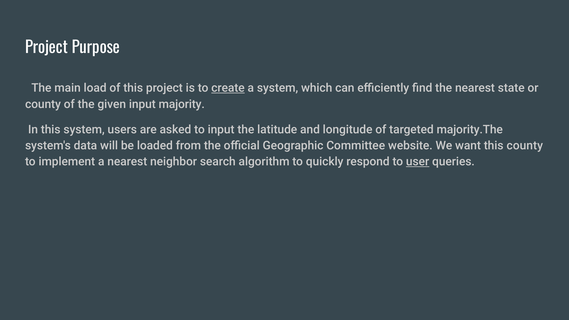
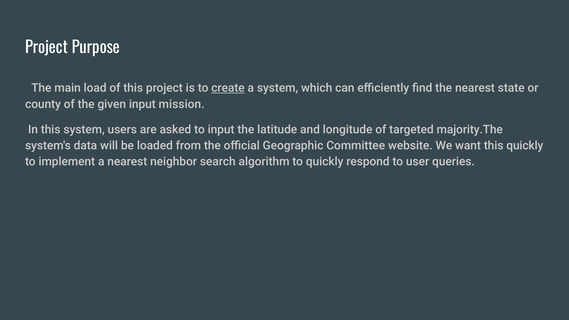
majority: majority -> mission (182, 104)
this county: county -> quickly (525, 146)
user underline: present -> none (418, 162)
